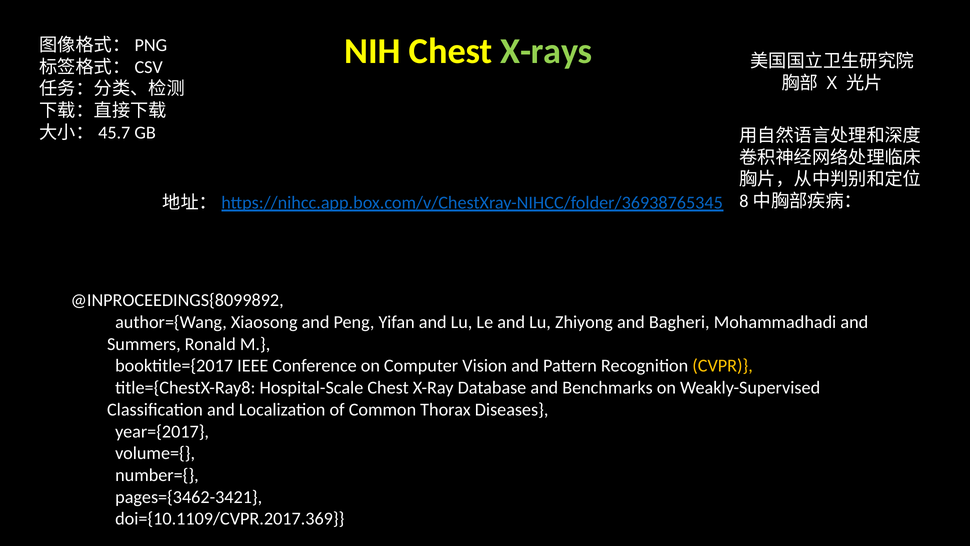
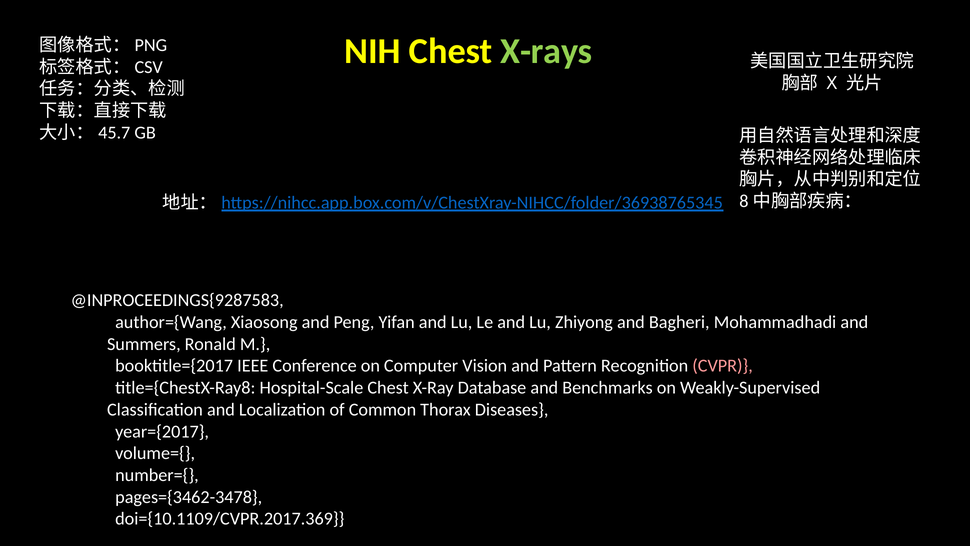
@INPROCEEDINGS{8099892: @INPROCEEDINGS{8099892 -> @INPROCEEDINGS{9287583 (177, 300)
CVPR colour: yellow -> pink (723, 366)
pages={3462-3421: pages={3462-3421 -> pages={3462-3478 (189, 497)
